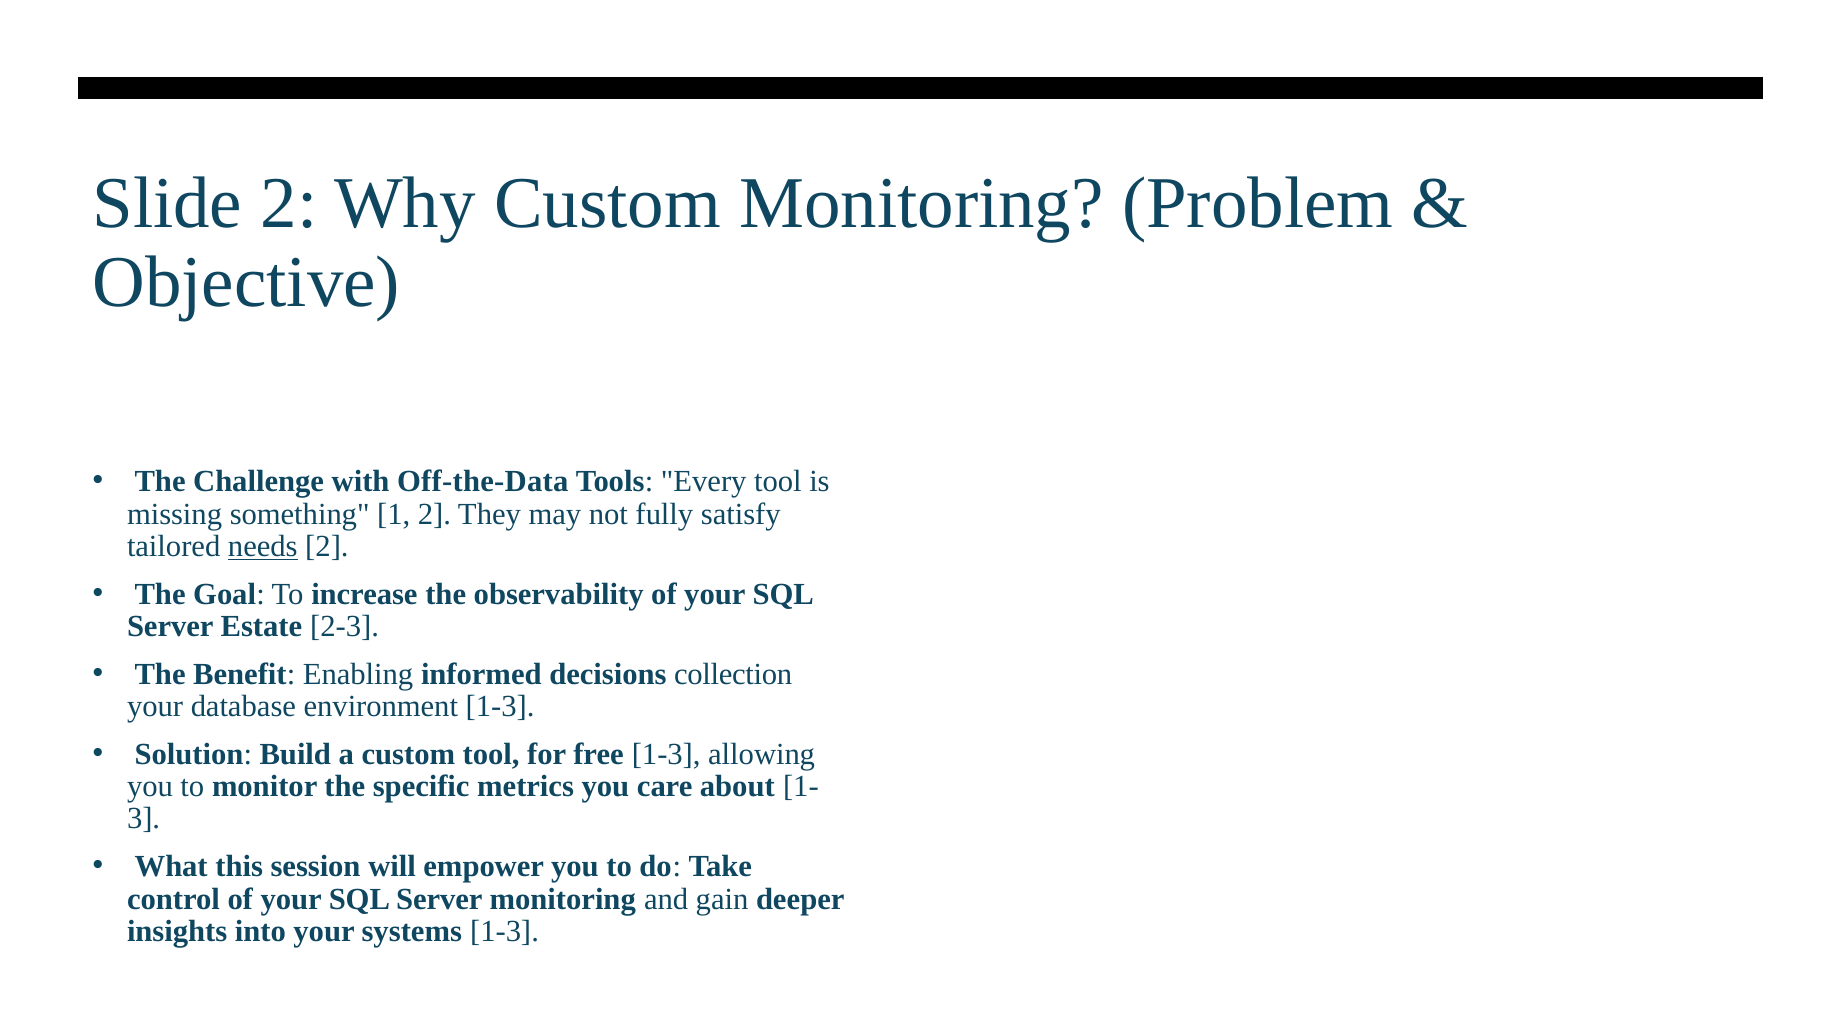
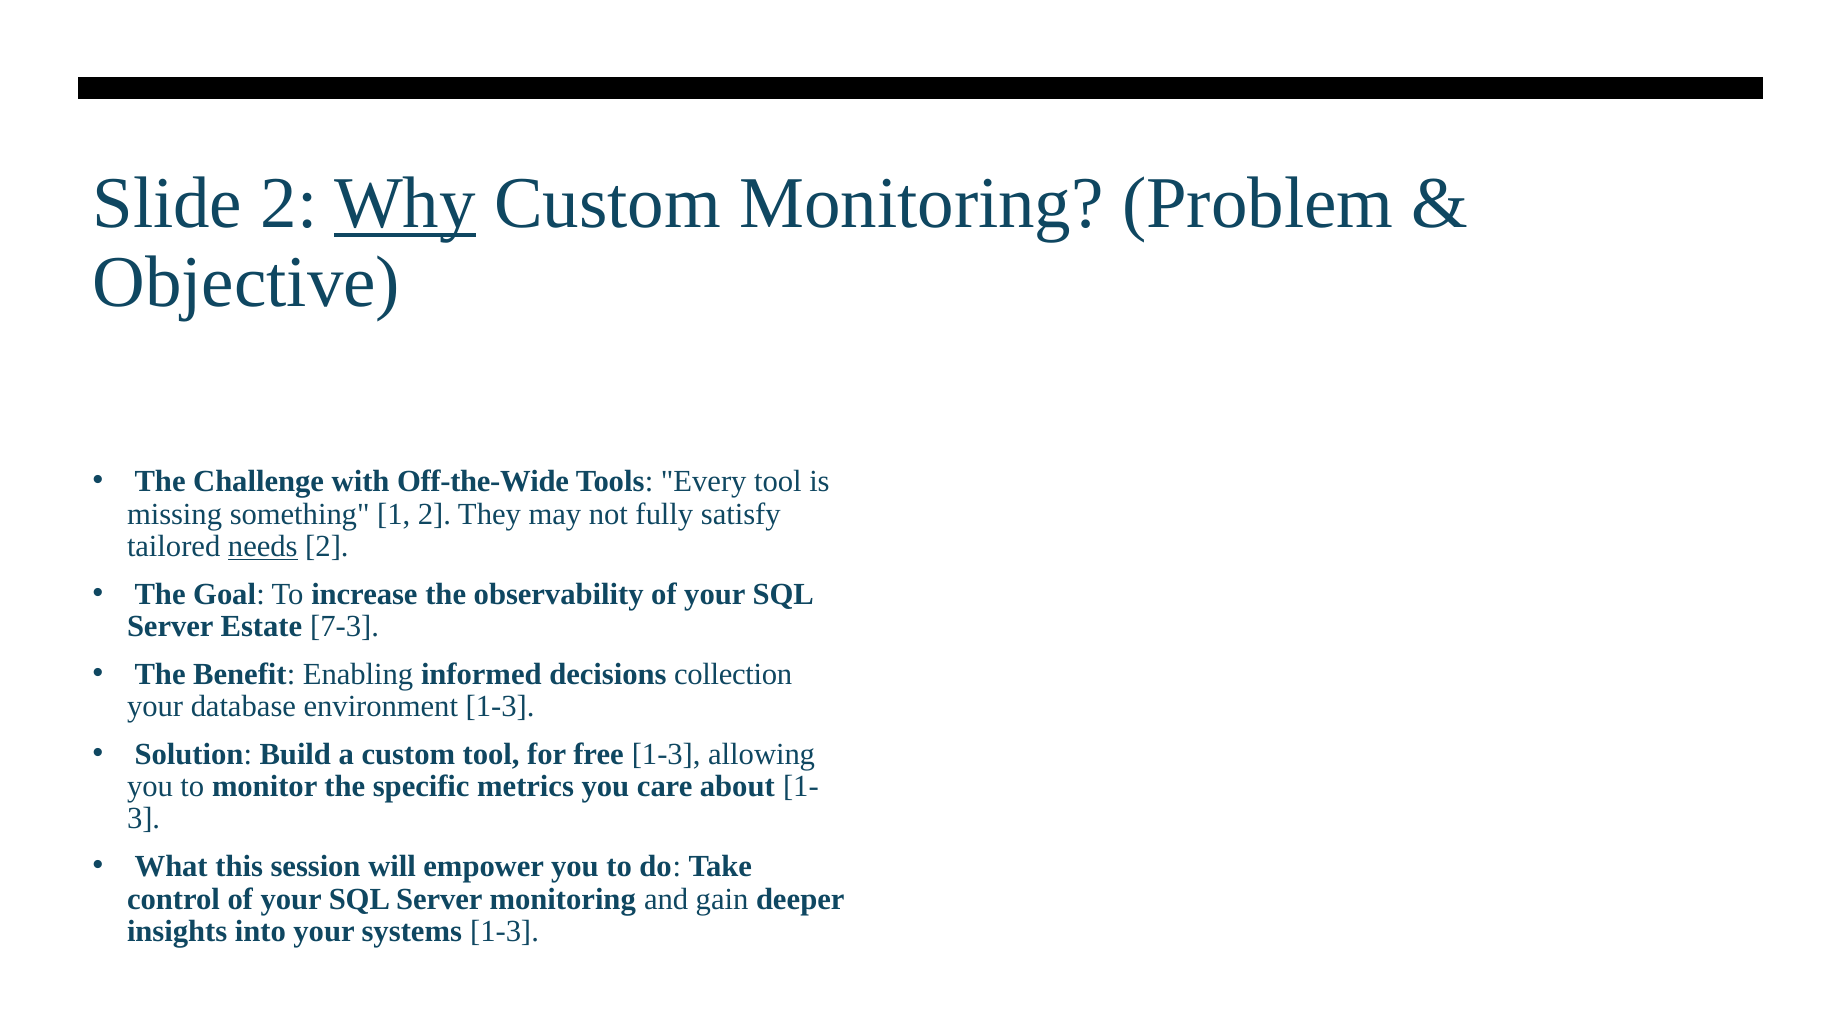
Why underline: none -> present (405, 204)
Off-the-Data: Off-the-Data -> Off-the-Wide (483, 482)
2-3: 2-3 -> 7-3 (345, 626)
